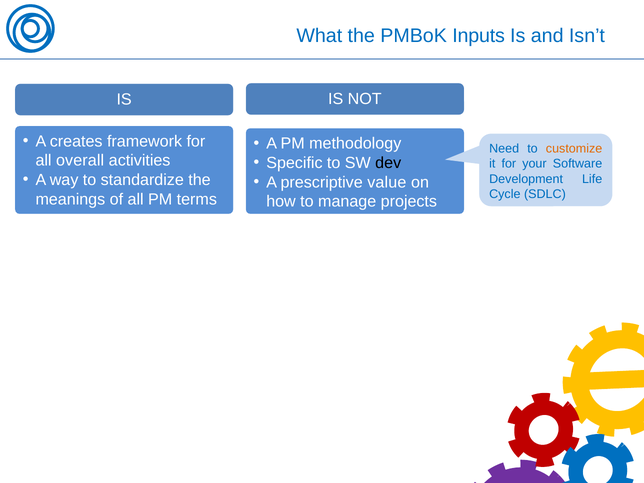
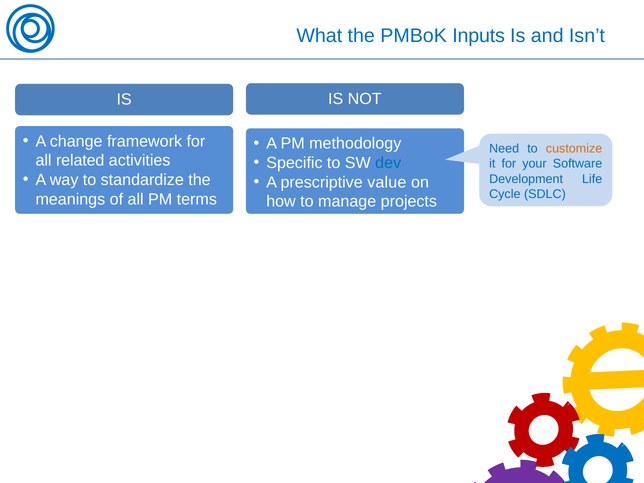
creates: creates -> change (76, 141)
overall: overall -> related (80, 161)
dev colour: black -> blue (388, 163)
